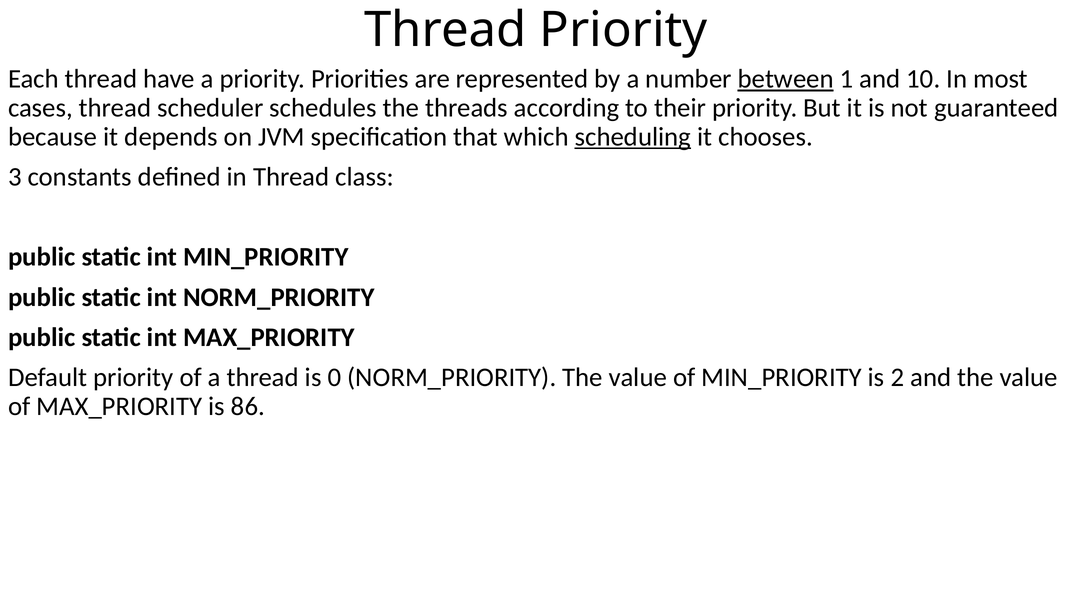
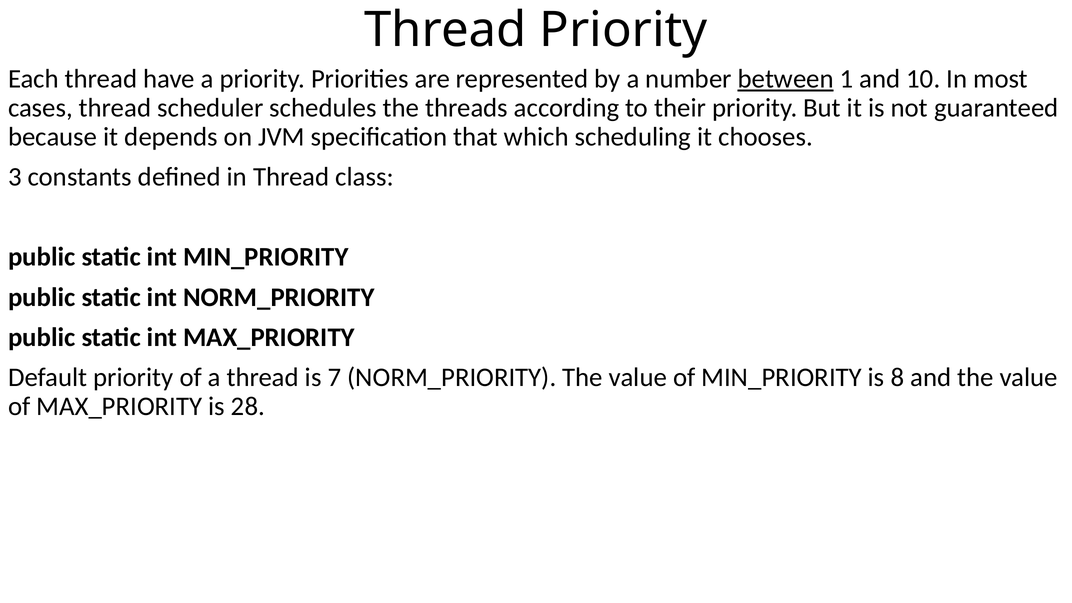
scheduling underline: present -> none (633, 137)
0: 0 -> 7 (334, 377)
2: 2 -> 8 (897, 377)
86: 86 -> 28 (248, 406)
